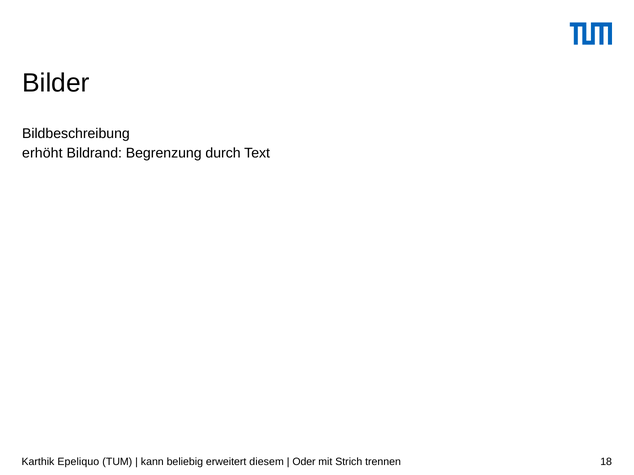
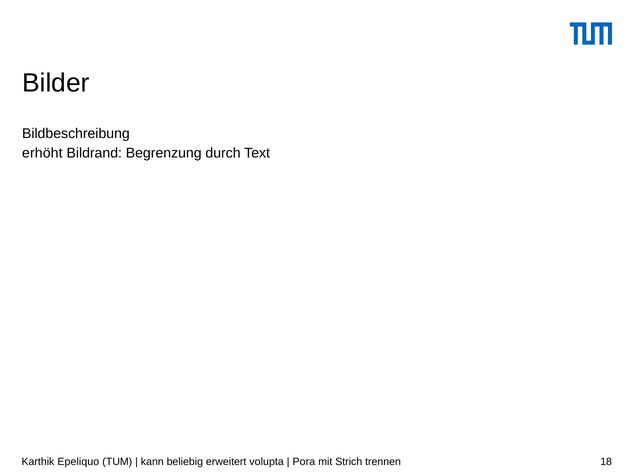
diesem: diesem -> volupta (267, 462)
Oder: Oder -> Pora (304, 462)
